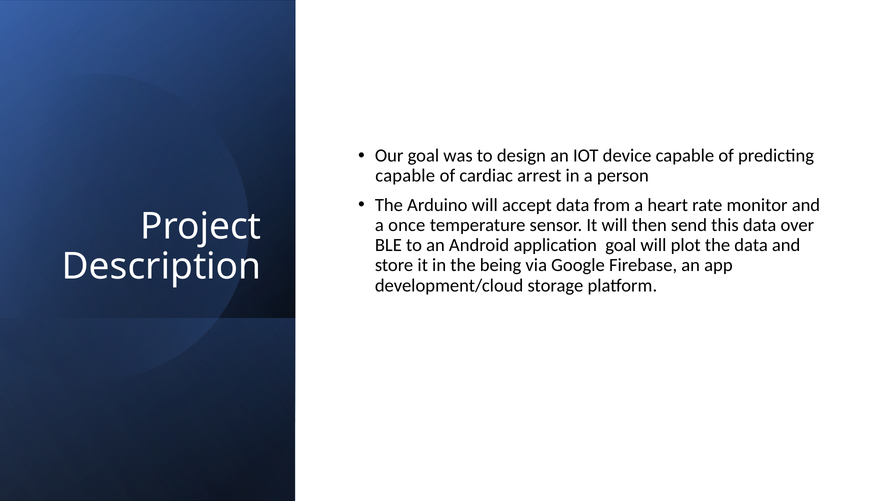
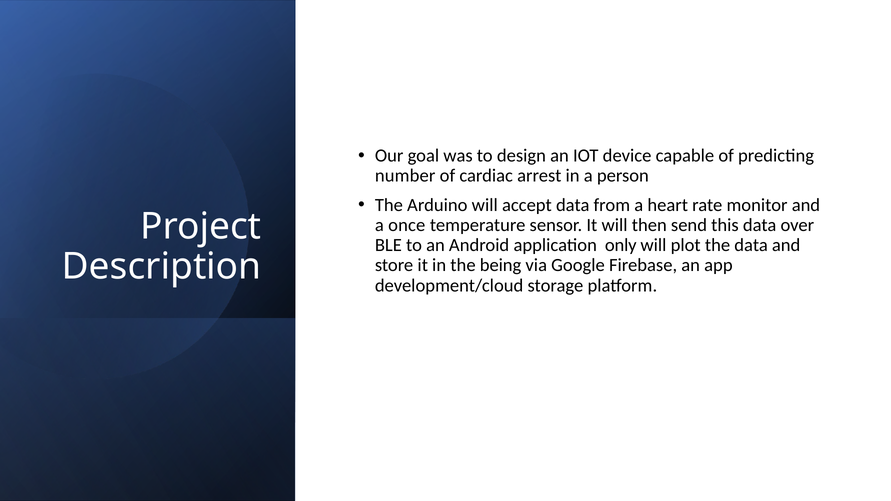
capable: capable -> number (405, 176)
application goal: goal -> only (621, 245)
